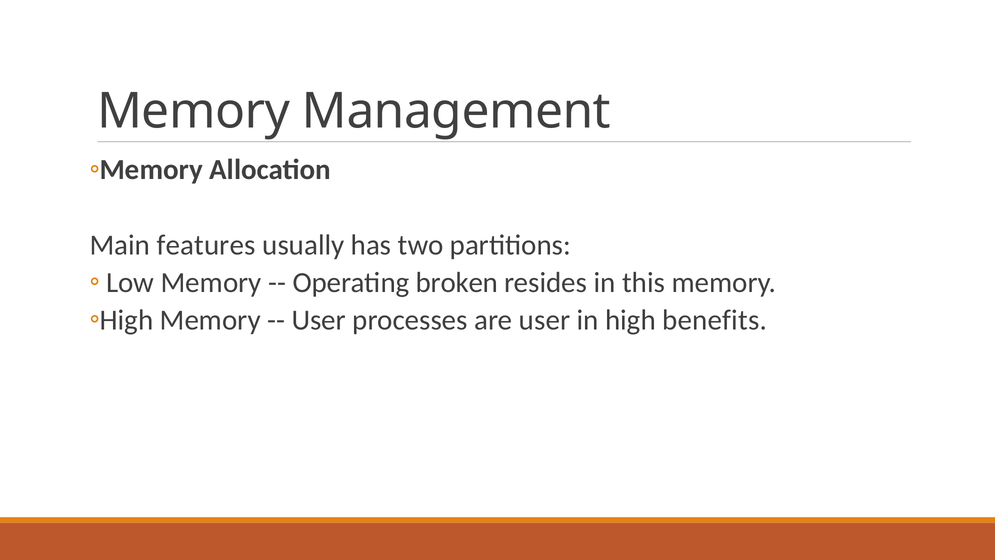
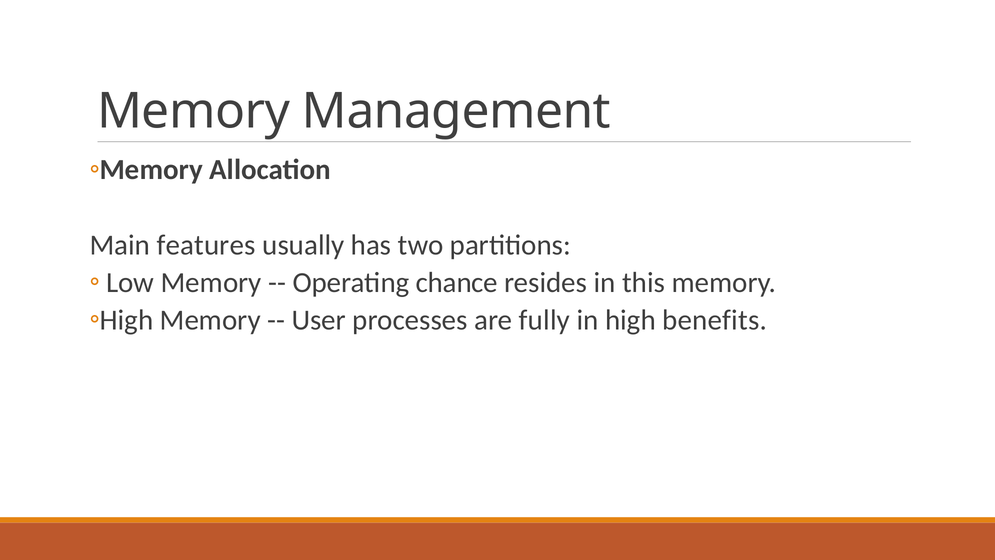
broken: broken -> chance (457, 282)
are user: user -> fully (544, 320)
